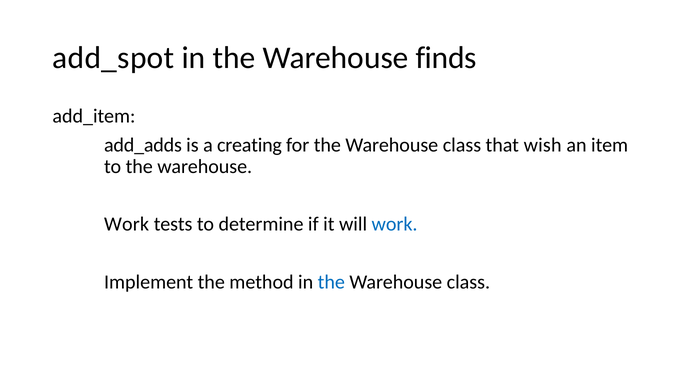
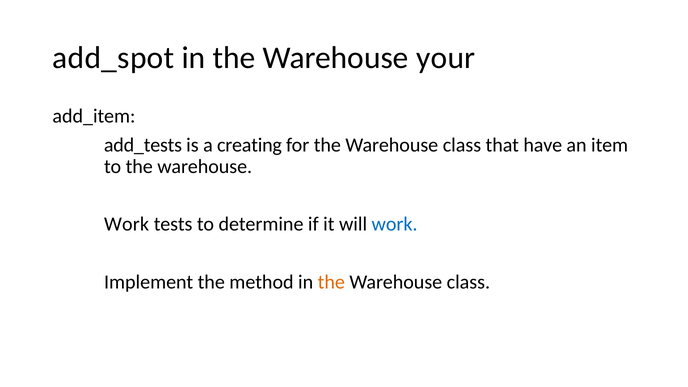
finds: finds -> your (446, 58)
add_adds: add_adds -> add_tests (143, 145)
wish: wish -> have (543, 145)
the colour: blue -> orange (331, 282)
